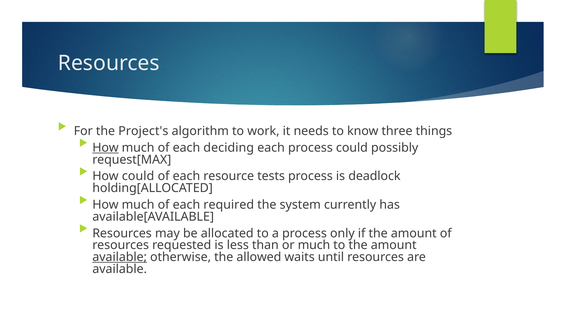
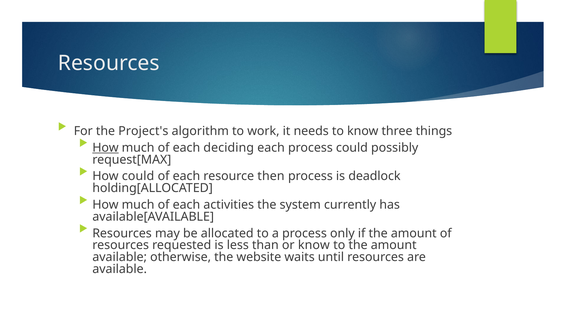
tests: tests -> then (271, 176)
required: required -> activities (229, 204)
or much: much -> know (314, 245)
available underline: present -> none (120, 257)
allowed: allowed -> website (259, 257)
